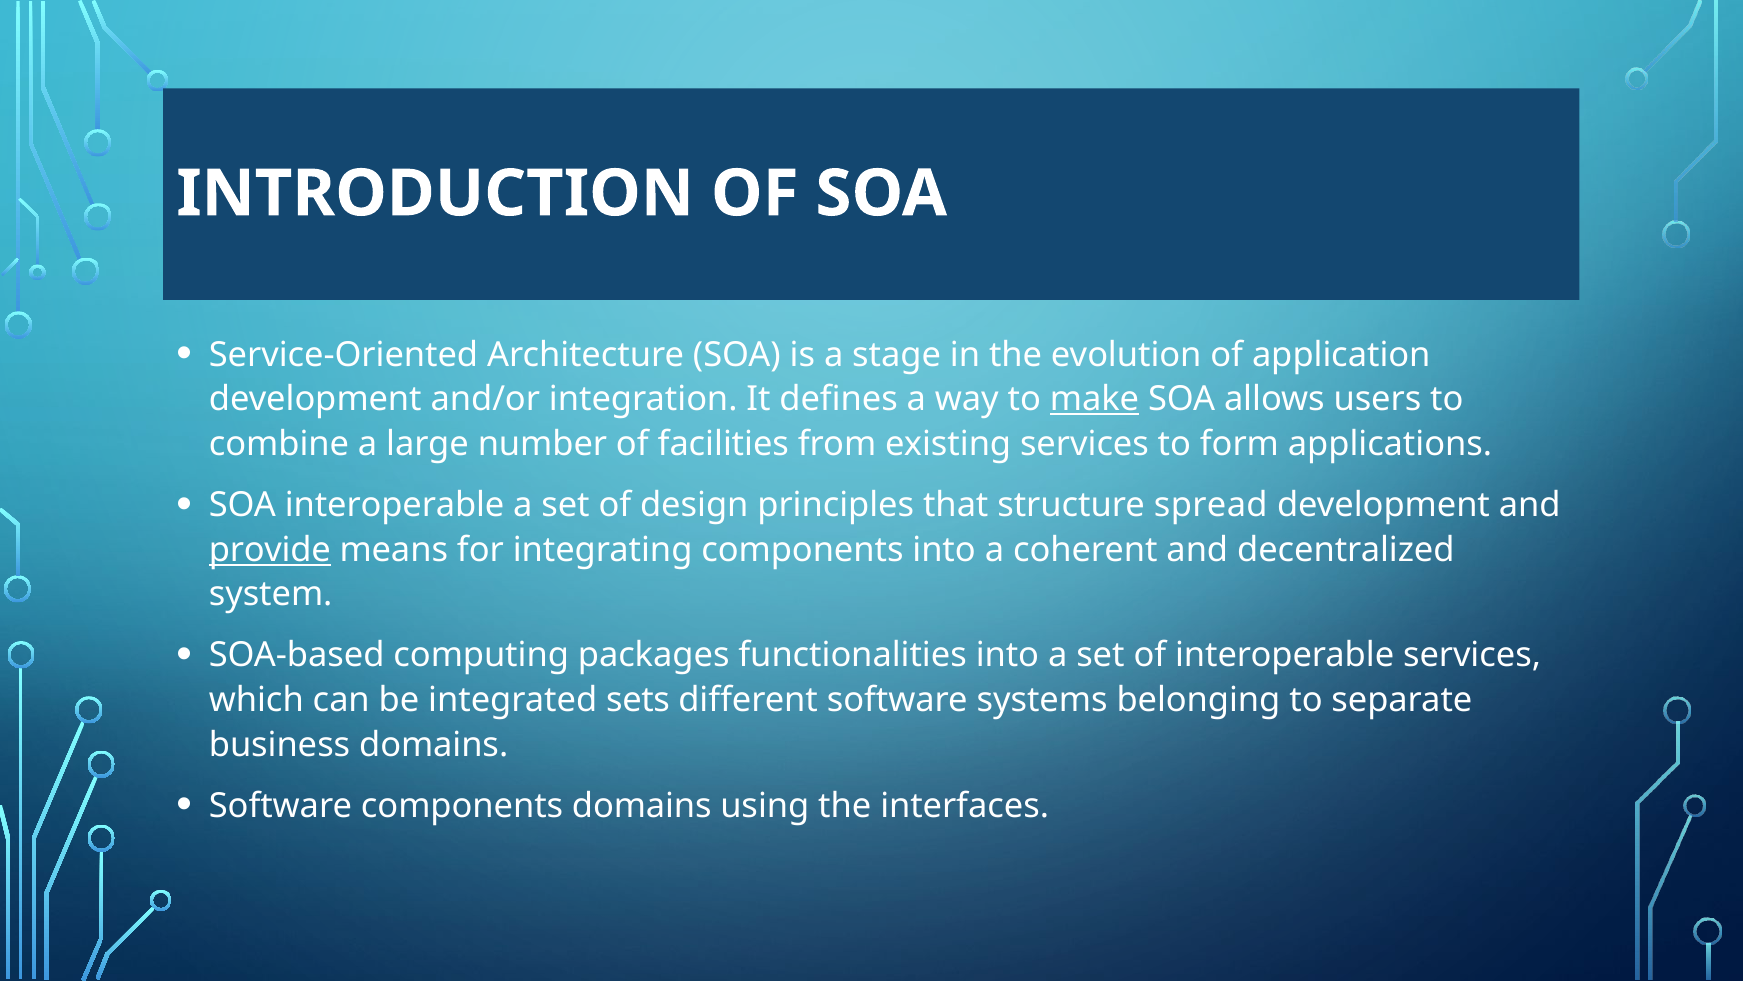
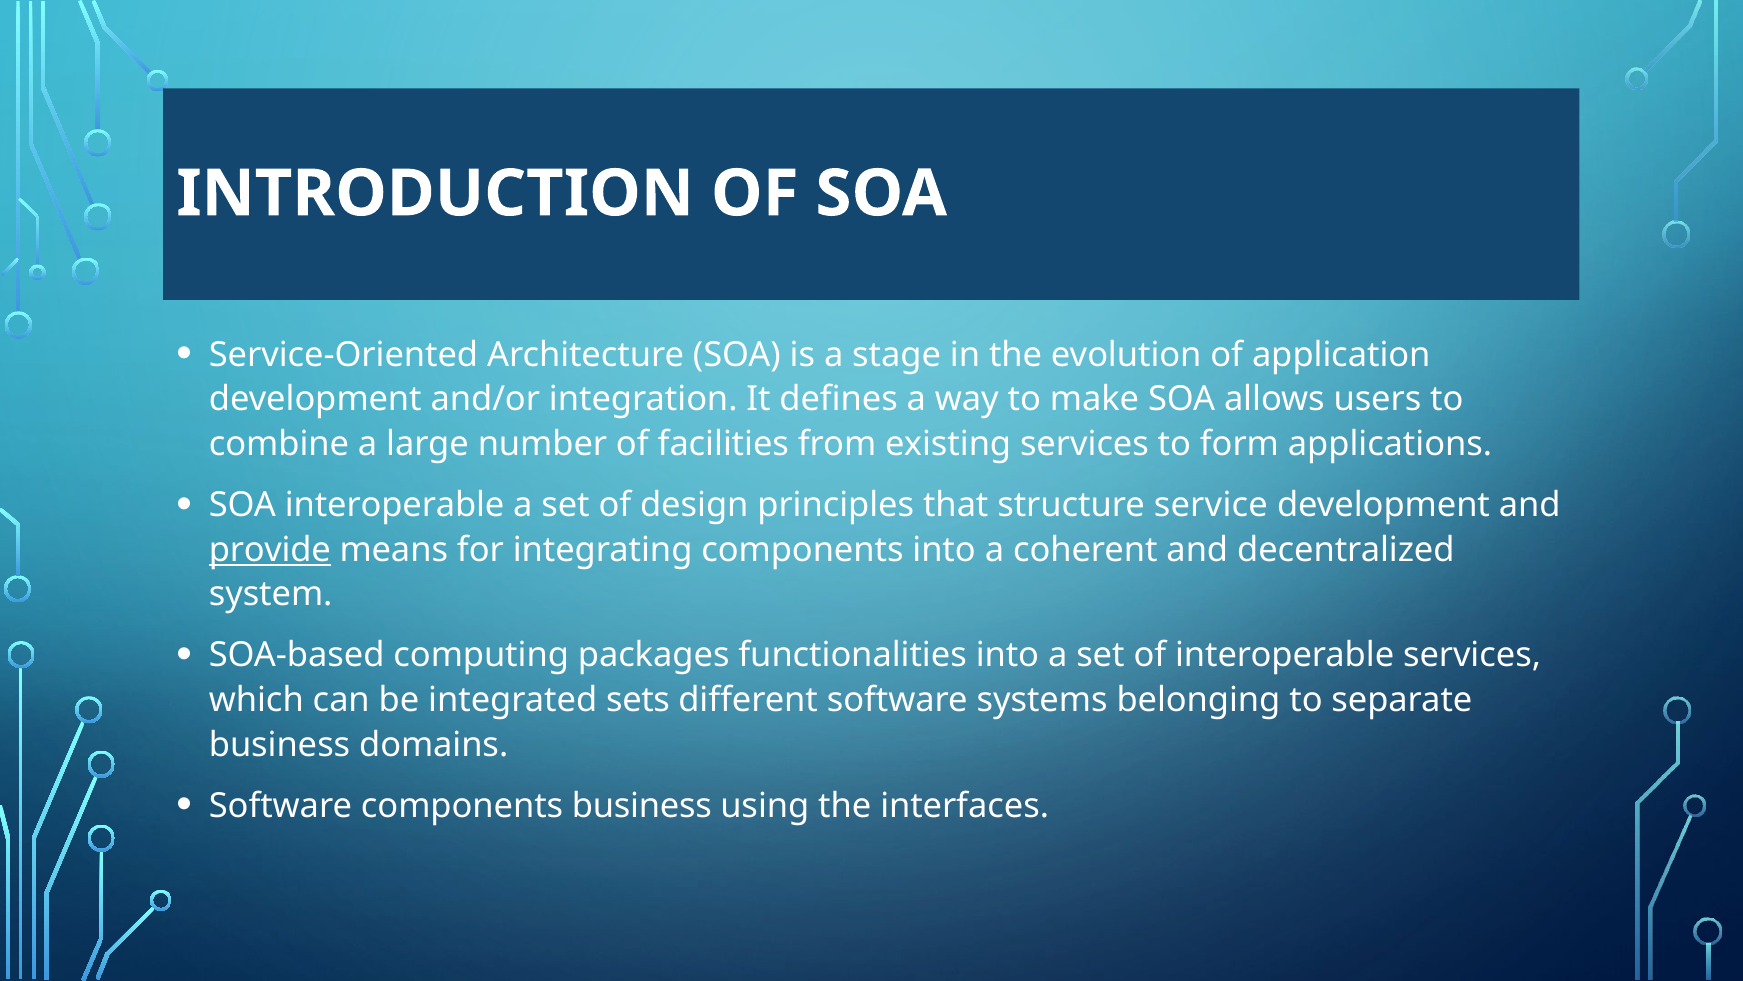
make underline: present -> none (1095, 399)
spread: spread -> service (1211, 505)
components domains: domains -> business (642, 806)
